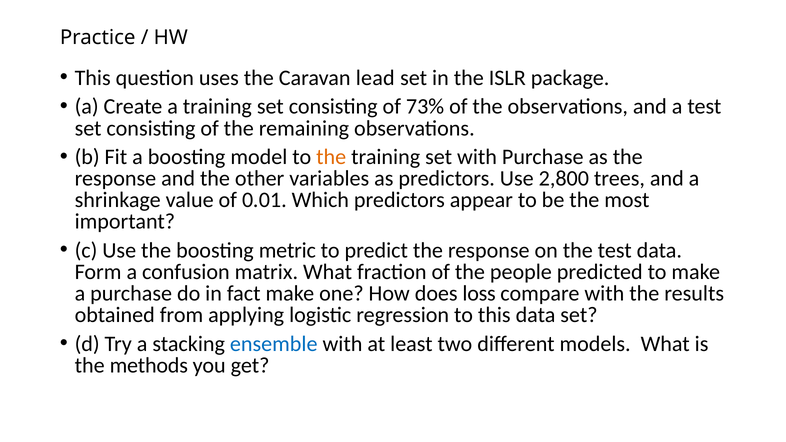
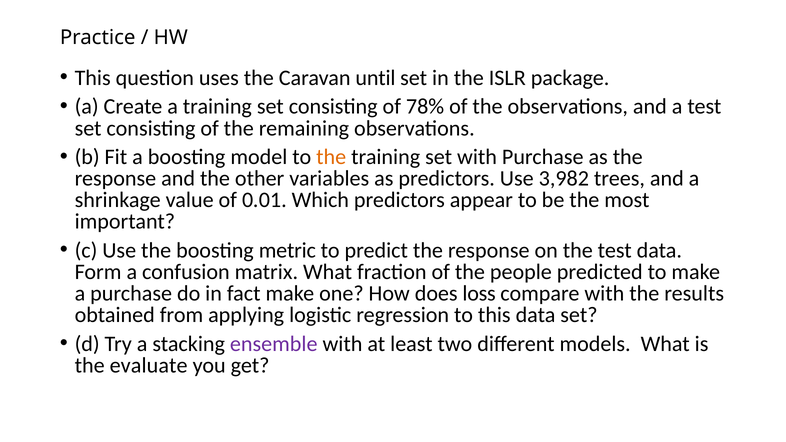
lead: lead -> until (375, 78)
73%: 73% -> 78% (425, 107)
2,800: 2,800 -> 3,982 (564, 179)
ensemble colour: blue -> purple (274, 344)
methods: methods -> evaluate (149, 365)
